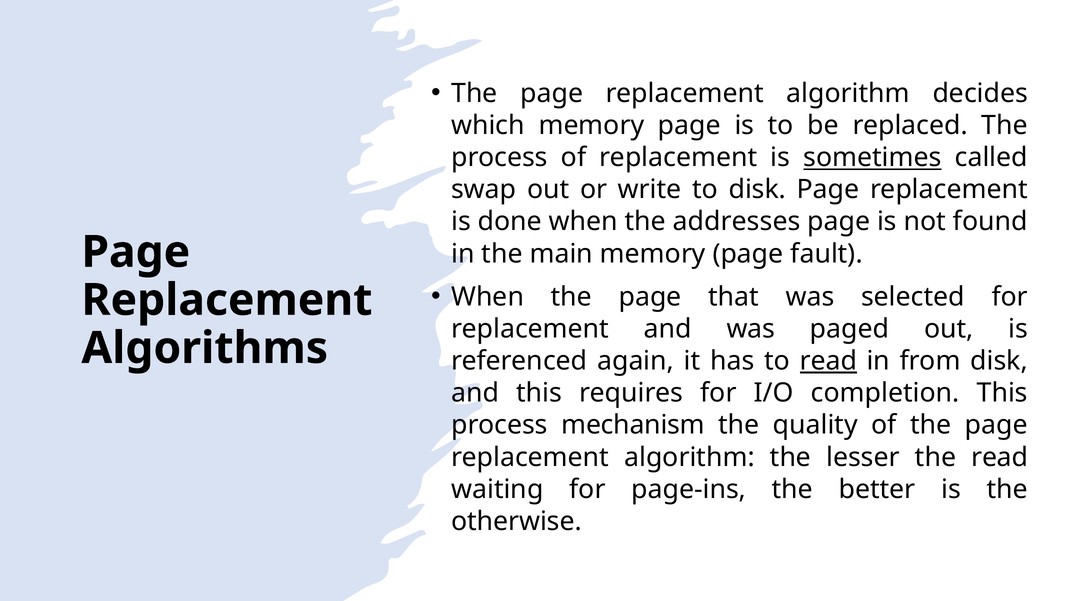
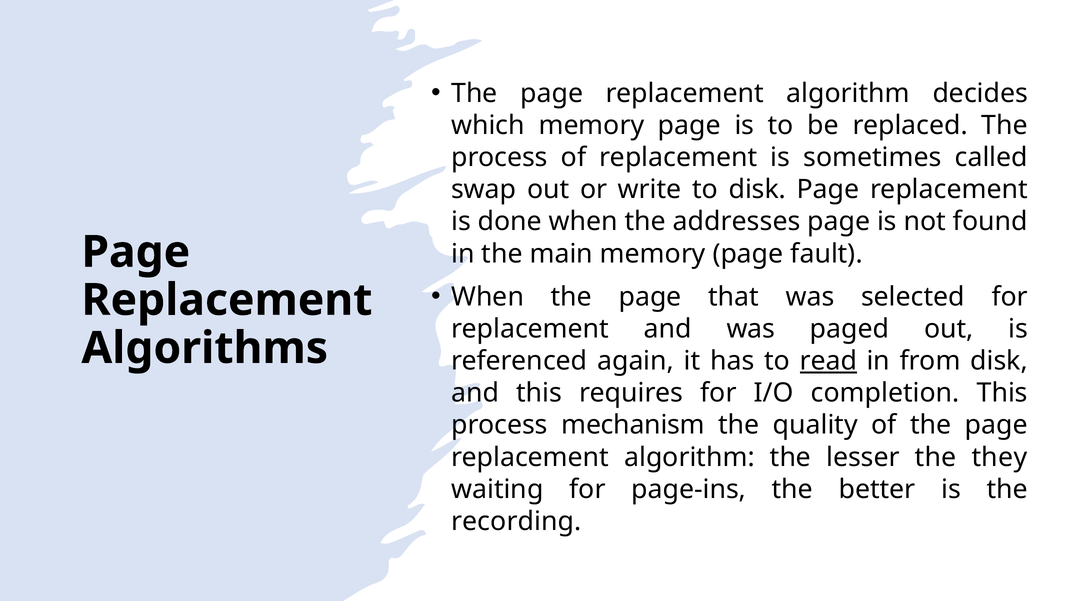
sometimes underline: present -> none (872, 158)
the read: read -> they (999, 457)
otherwise: otherwise -> recording (516, 521)
